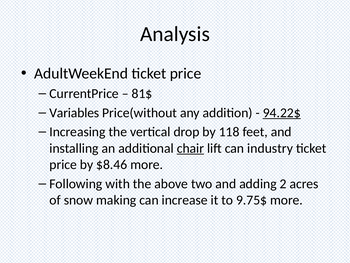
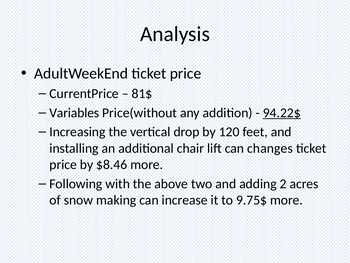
118: 118 -> 120 (229, 132)
chair underline: present -> none (190, 148)
industry: industry -> changes (270, 148)
